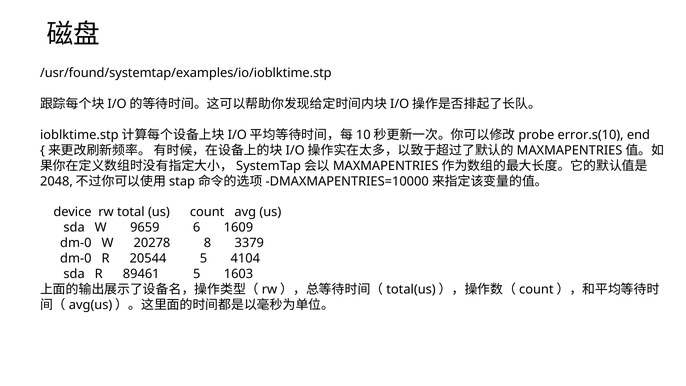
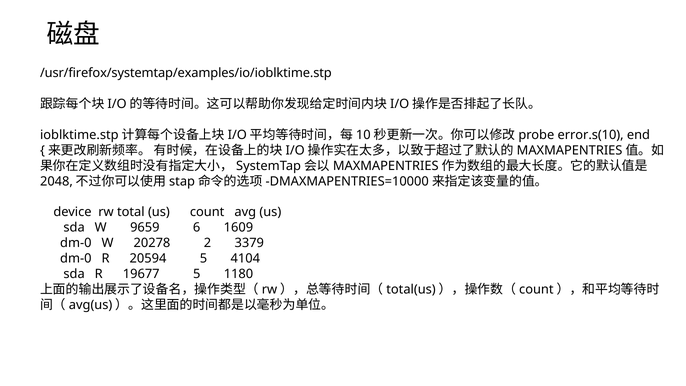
/usr/found/systemtap/examples/io/ioblktime.stp: /usr/found/systemtap/examples/io/ioblktime.stp -> /usr/firefox/systemtap/examples/io/ioblktime.stp (186, 73)
8: 8 -> 2 (207, 243)
20544: 20544 -> 20594 (148, 259)
89461: 89461 -> 19677 (141, 274)
1603: 1603 -> 1180 (238, 274)
